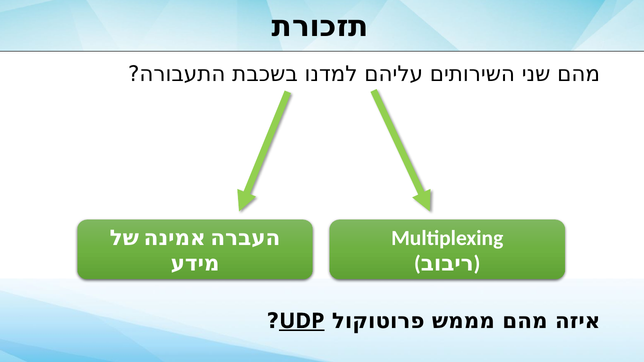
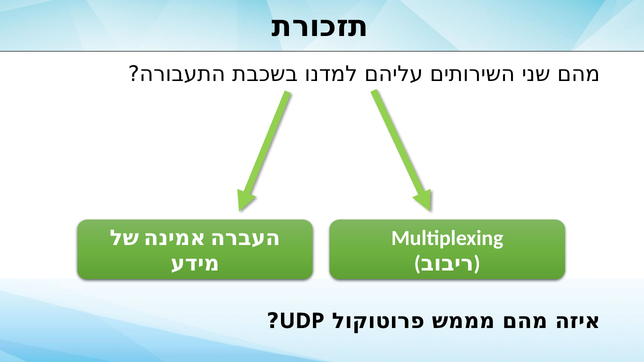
UDP underline: present -> none (302, 321)
